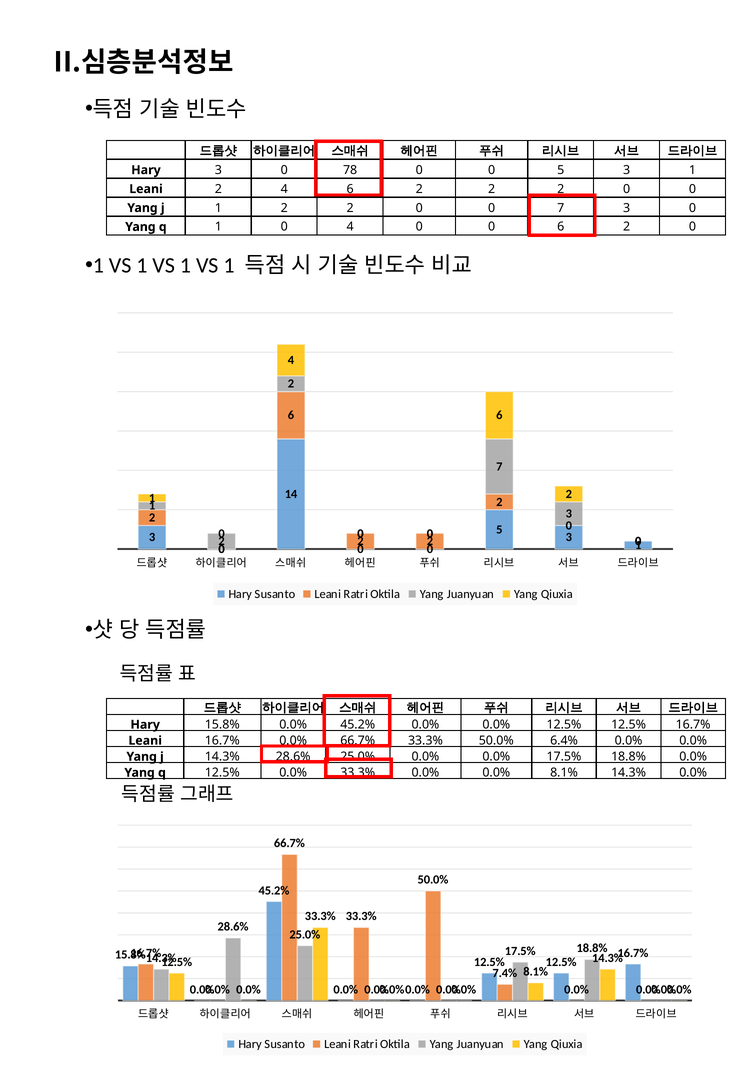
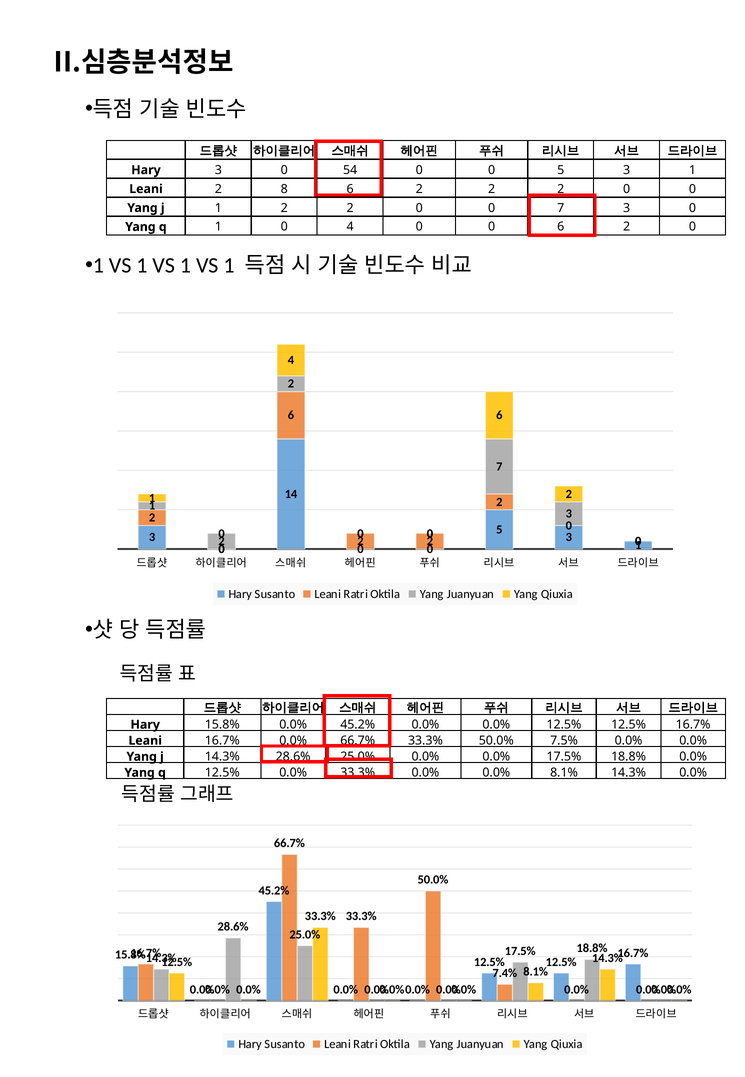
78: 78 -> 54 (350, 170)
2 4: 4 -> 8 (284, 189)
6.4%: 6.4% -> 7.5% (564, 740)
